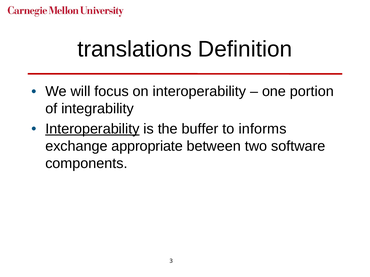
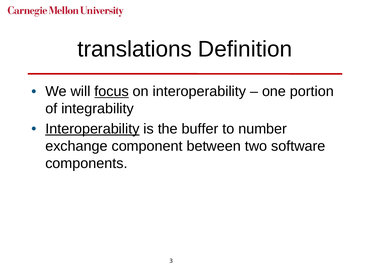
focus underline: none -> present (112, 92)
informs: informs -> number (263, 129)
appropriate: appropriate -> component (147, 146)
